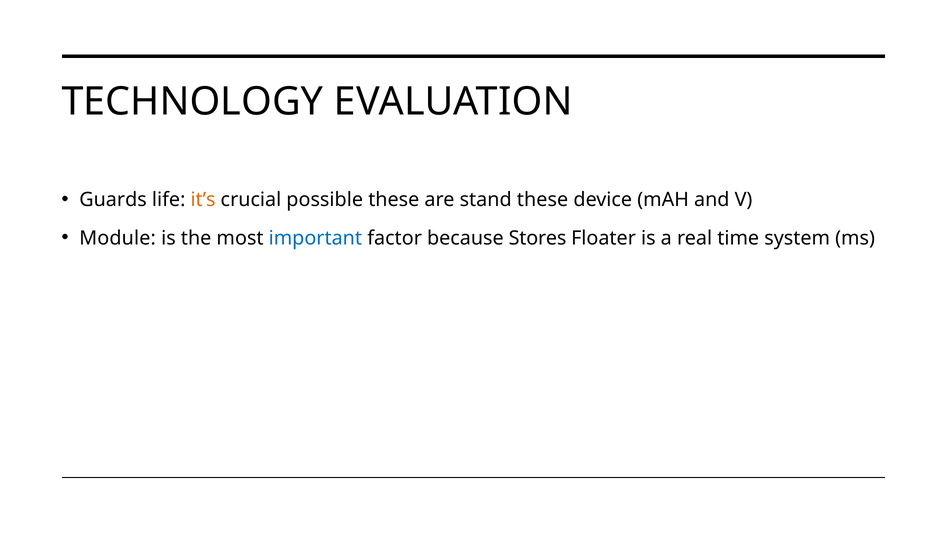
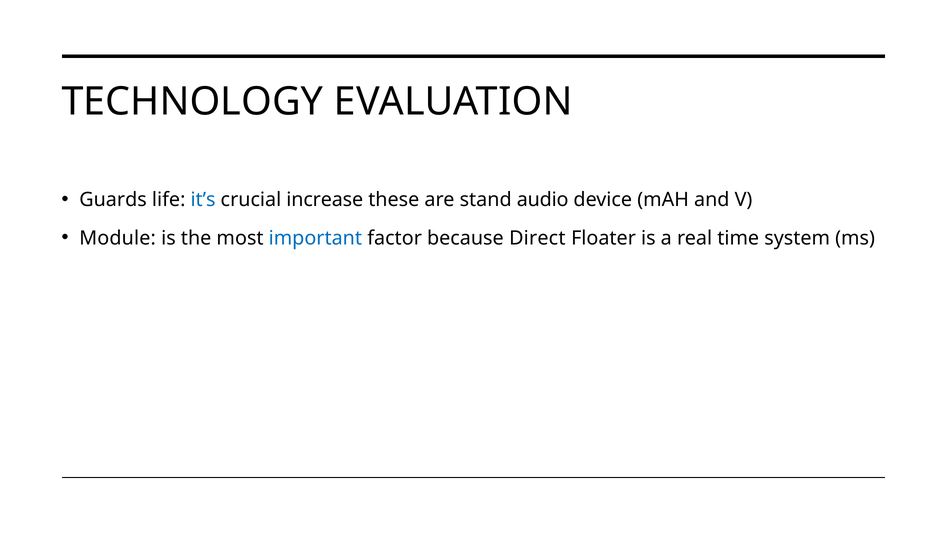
it’s colour: orange -> blue (203, 200)
possible: possible -> increase (325, 200)
stand these: these -> audio (543, 200)
Stores: Stores -> Direct (537, 238)
